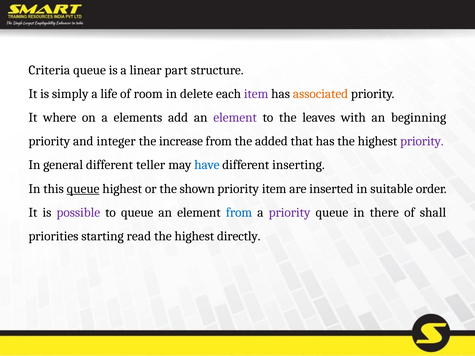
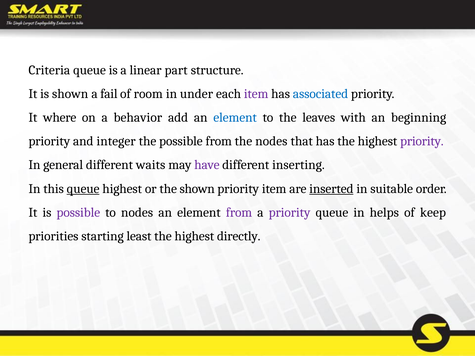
is simply: simply -> shown (70, 94)
life: life -> fail (109, 94)
delete: delete -> under (196, 94)
associated colour: orange -> blue (321, 94)
elements: elements -> behavior (138, 118)
element colour: purple -> blue (235, 118)
the increase: increase -> possible (181, 141)
the added: added -> nodes (271, 141)
teller: teller -> waits (151, 165)
have colour: blue -> purple (207, 165)
inserted underline: none -> present (331, 189)
to queue: queue -> nodes (137, 213)
from colour: blue -> purple (239, 213)
there: there -> helps (384, 213)
shall: shall -> keep (433, 213)
read: read -> least (139, 236)
